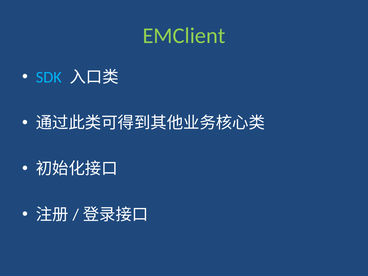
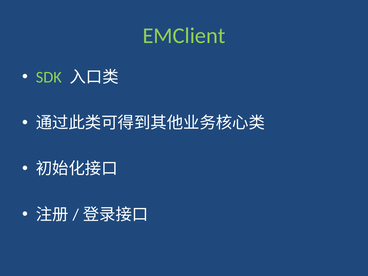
SDK colour: light blue -> light green (49, 77)
